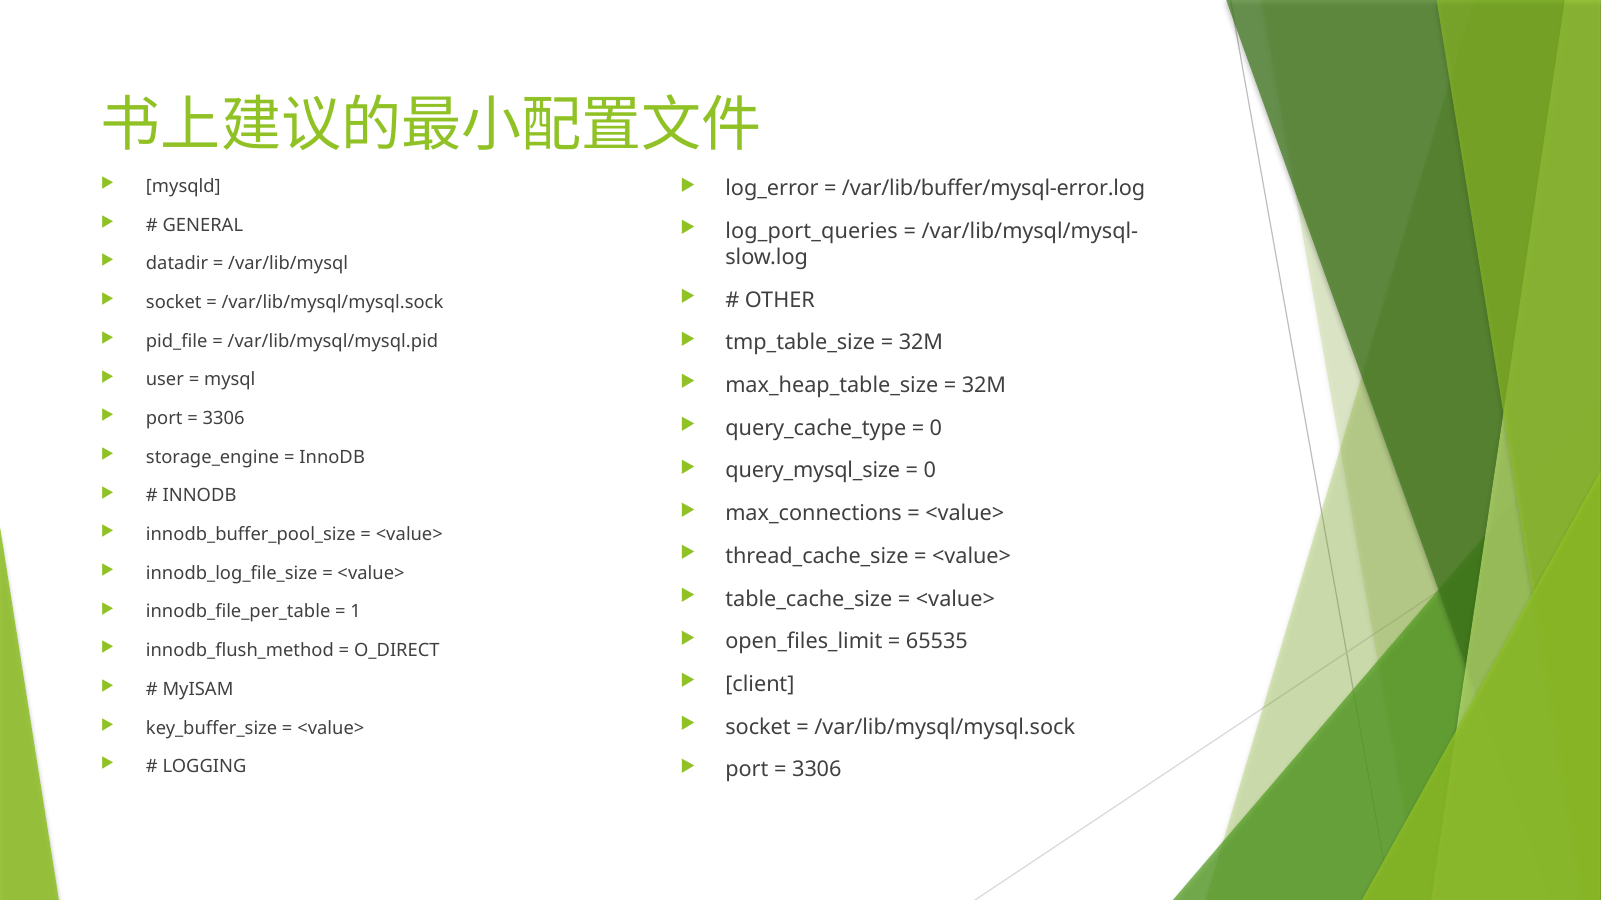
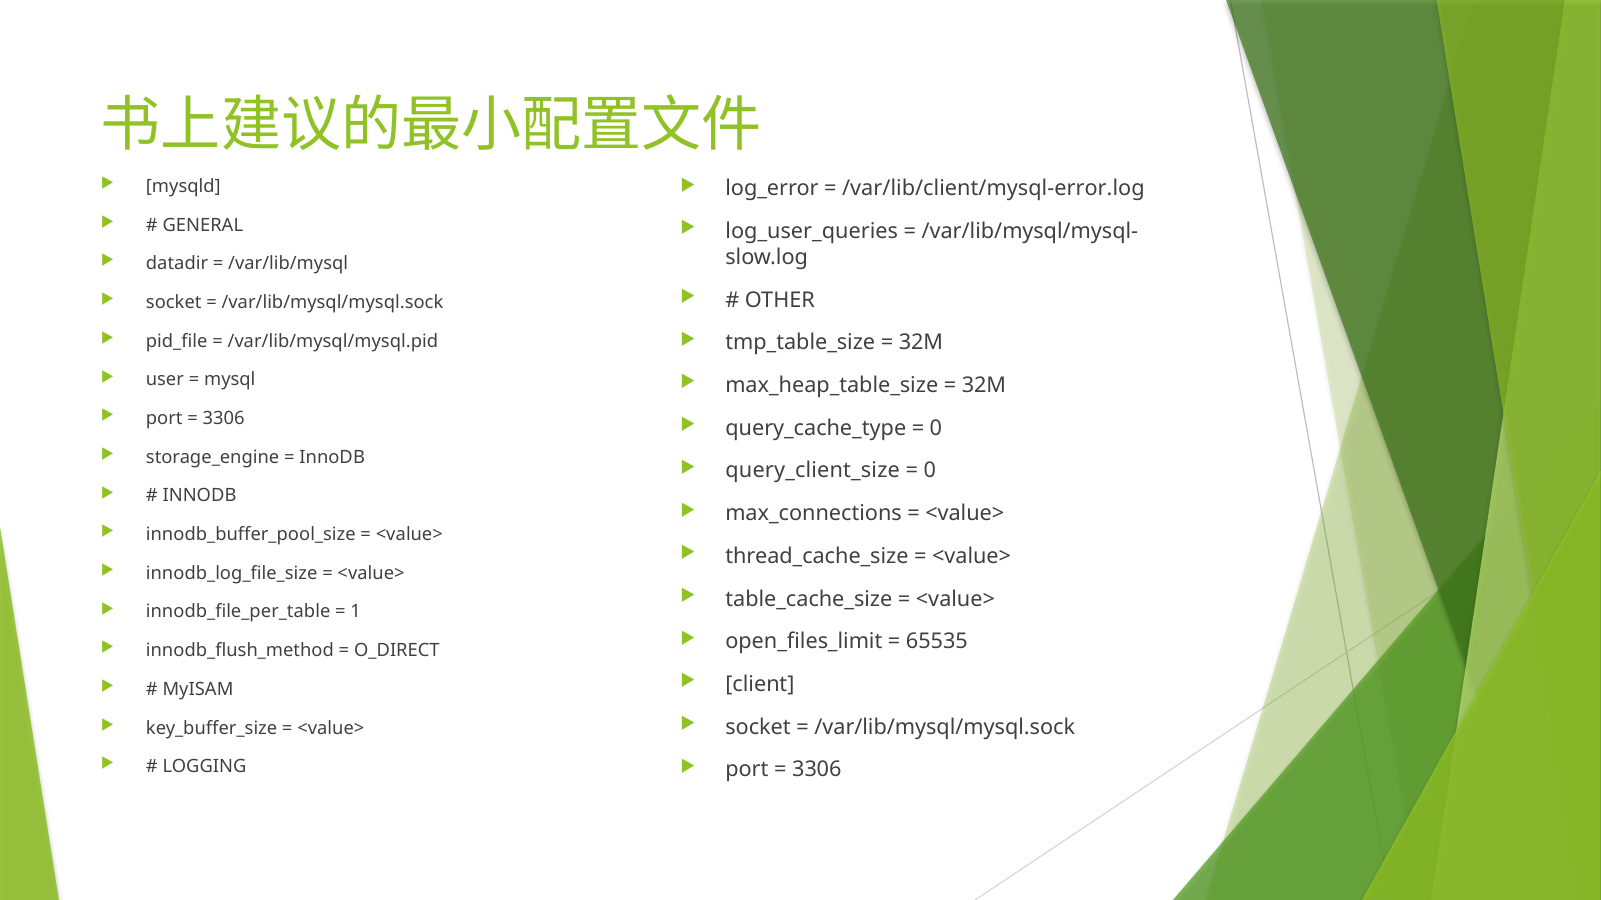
/var/lib/buffer/mysql-error.log: /var/lib/buffer/mysql-error.log -> /var/lib/client/mysql-error.log (993, 189)
log_port_queries: log_port_queries -> log_user_queries (812, 231)
query_mysql_size: query_mysql_size -> query_client_size (813, 471)
